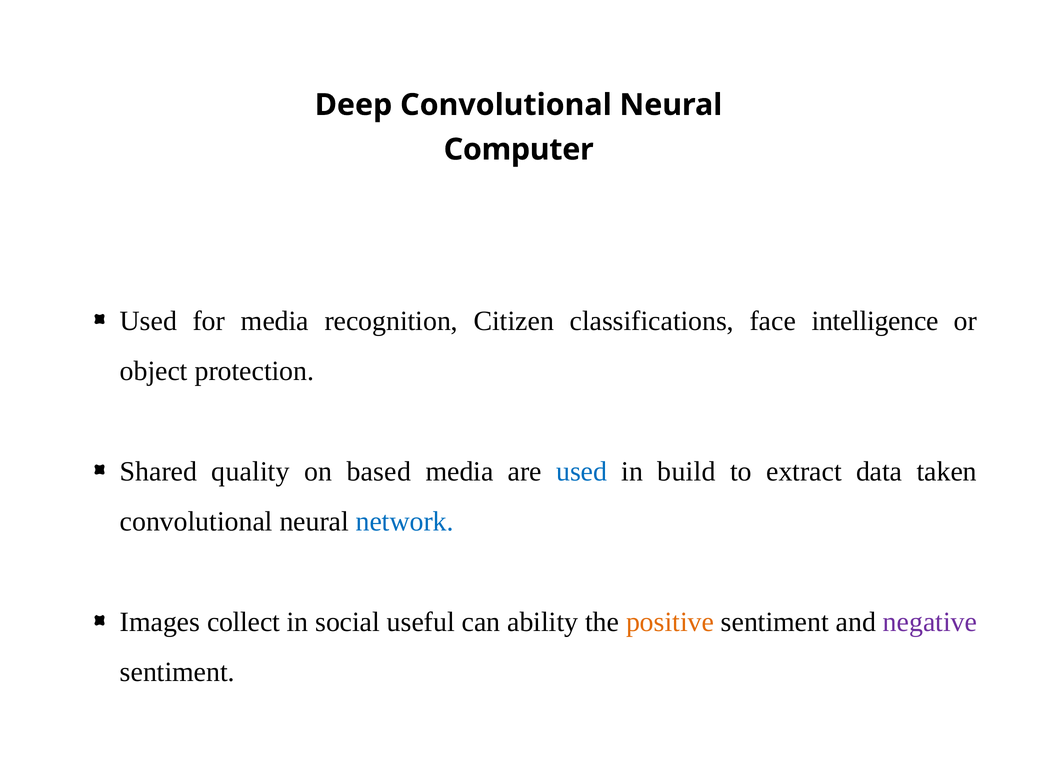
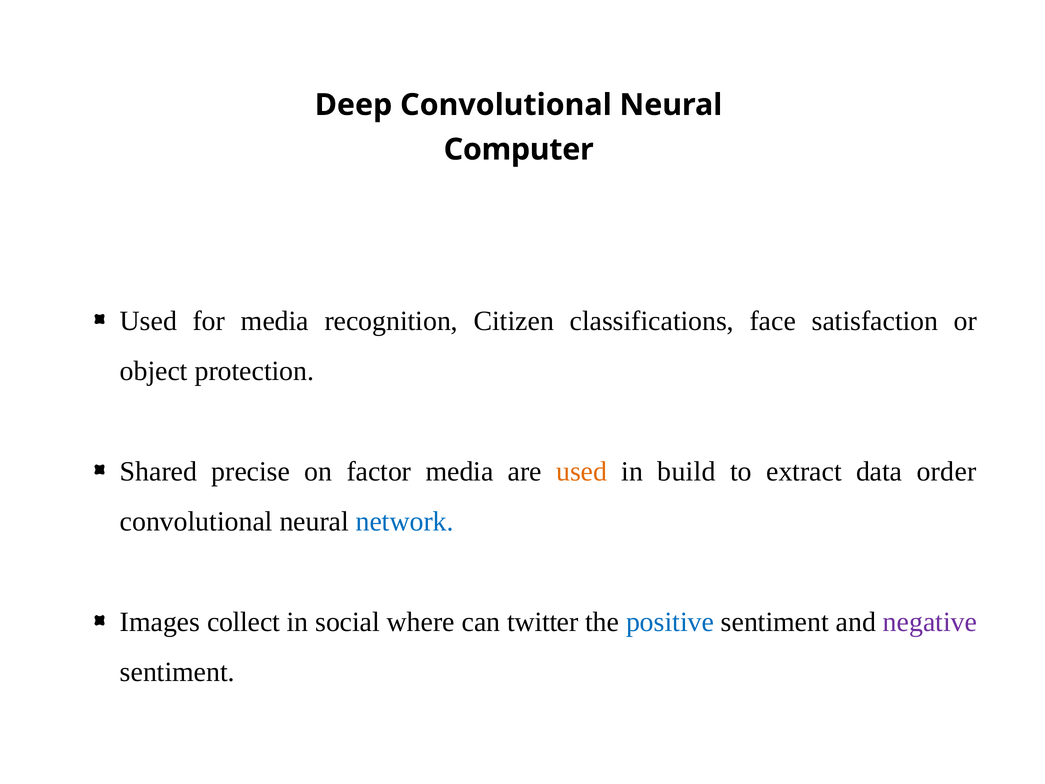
intelligence: intelligence -> satisfaction (875, 321)
quality: quality -> precise (251, 471)
based: based -> factor (379, 471)
used colour: blue -> orange (582, 471)
taken: taken -> order (947, 471)
useful: useful -> where (421, 622)
ability: ability -> twitter (543, 622)
positive colour: orange -> blue (670, 622)
